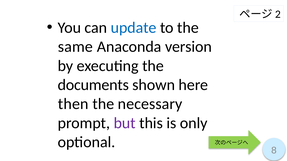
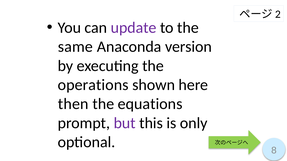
update colour: blue -> purple (134, 28)
documents: documents -> operations (93, 85)
necessary: necessary -> equations (150, 104)
